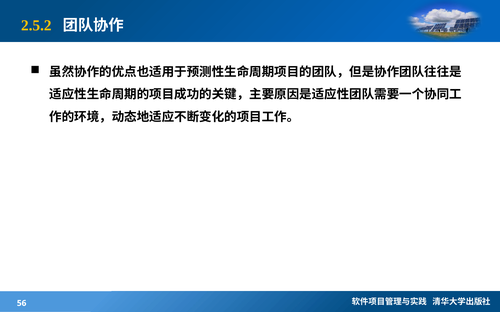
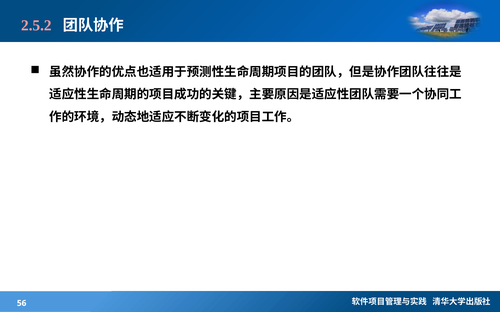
2.5.2 colour: yellow -> pink (36, 25)
